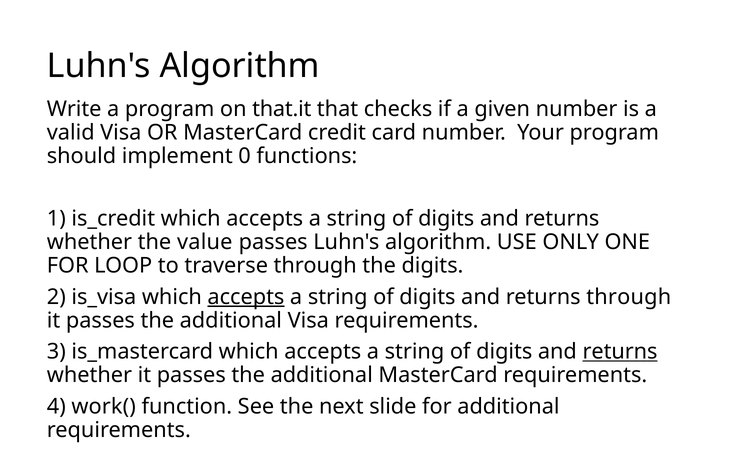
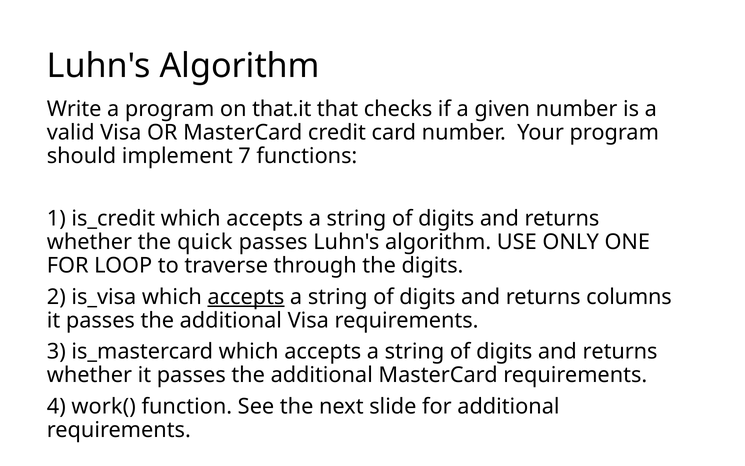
0: 0 -> 7 (245, 156)
value: value -> quick (205, 242)
returns through: through -> columns (629, 297)
returns underline: present -> none (620, 351)
